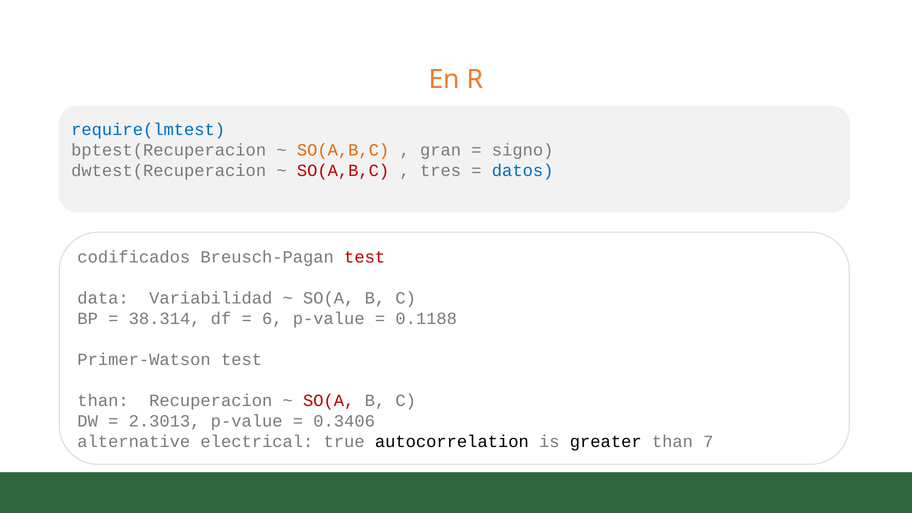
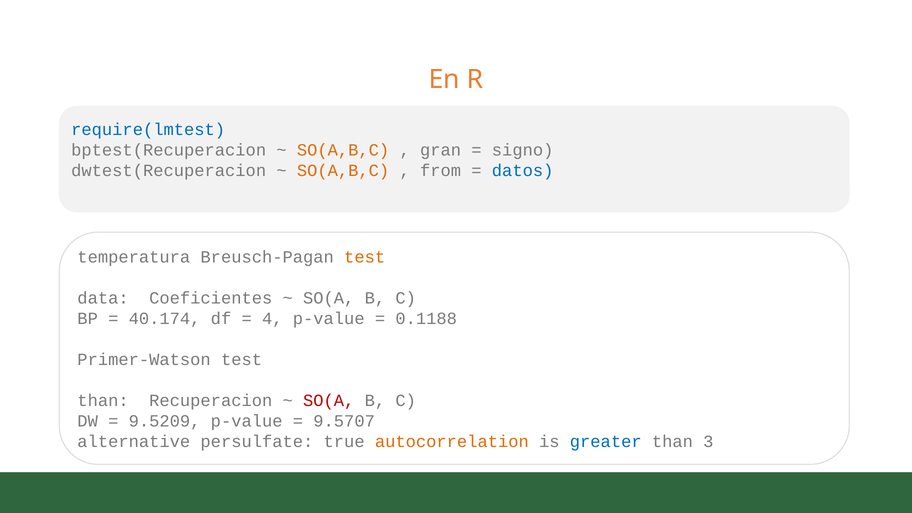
SO(A,B,C colour: red -> orange (343, 171)
tres: tres -> from (441, 171)
codificados: codificados -> temperatura (134, 257)
test colour: red -> orange (365, 257)
Variabilidad: Variabilidad -> Coeficientes (211, 298)
38.314: 38.314 -> 40.174 (165, 319)
6: 6 -> 4 (272, 319)
2.3013: 2.3013 -> 9.5209 (165, 421)
0.3406: 0.3406 -> 9.5707 (344, 421)
electrical: electrical -> persulfate (257, 442)
autocorrelation colour: black -> orange (452, 442)
greater colour: black -> blue (606, 442)
7: 7 -> 3 (708, 442)
